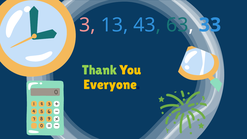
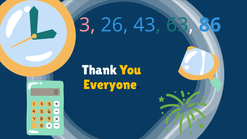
13: 13 -> 26 (114, 25)
33: 33 -> 86 (210, 25)
Thank colour: light green -> white (99, 70)
